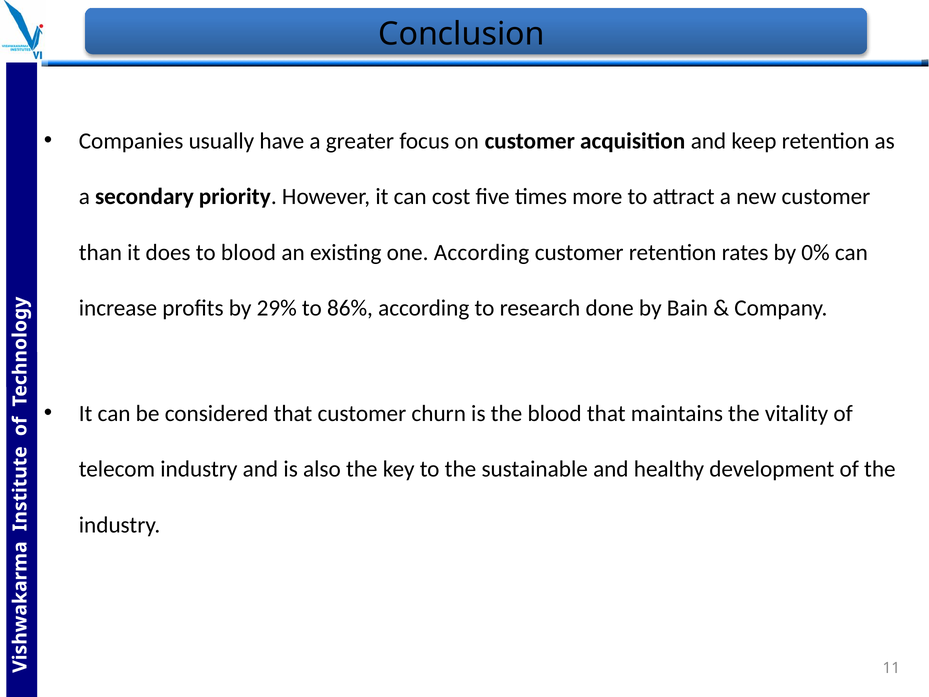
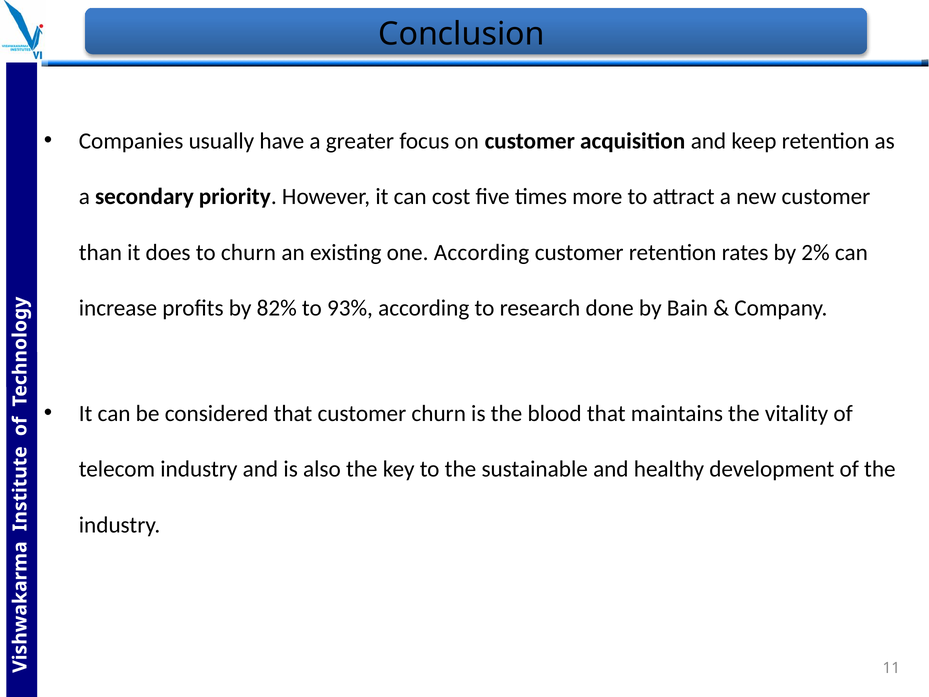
to blood: blood -> churn (248, 252)
0%: 0% -> 2% (815, 252)
29%: 29% -> 82% (277, 308)
86%: 86% -> 93% (350, 308)
